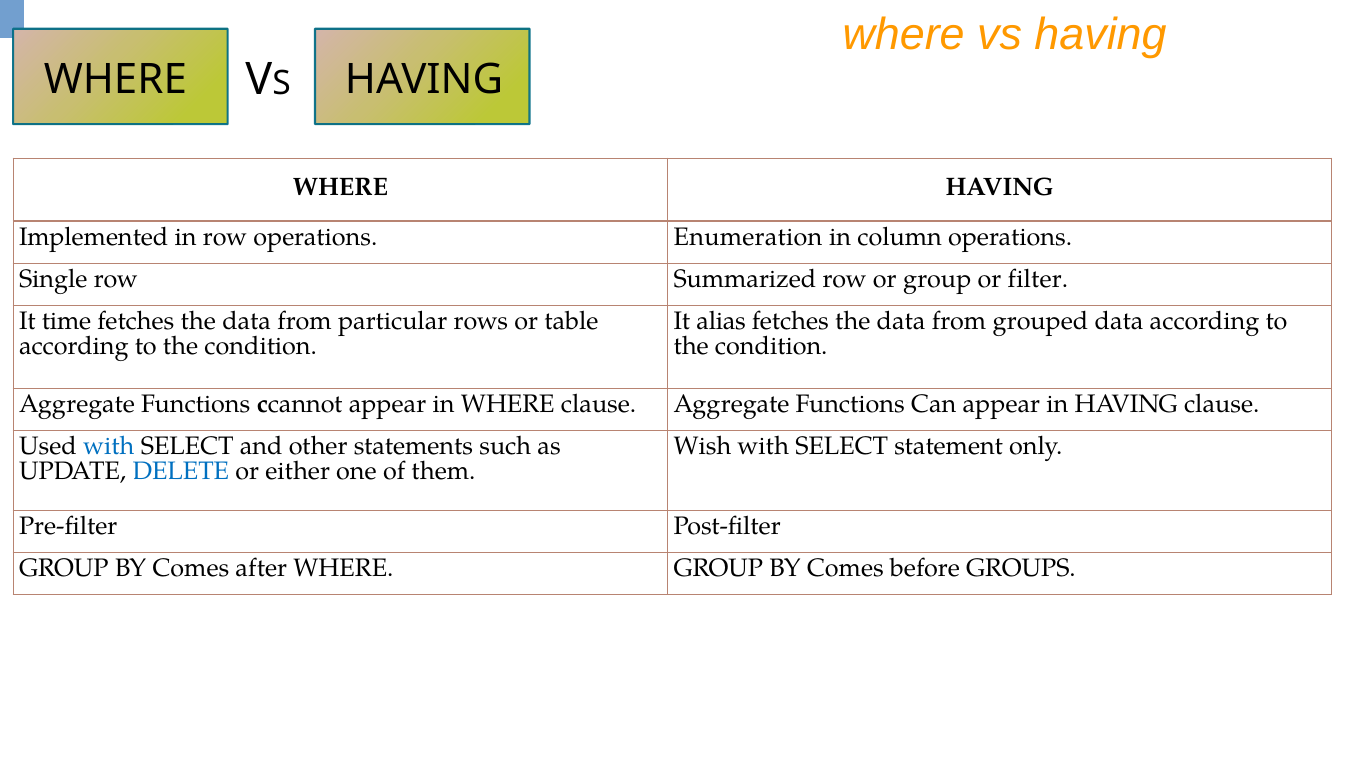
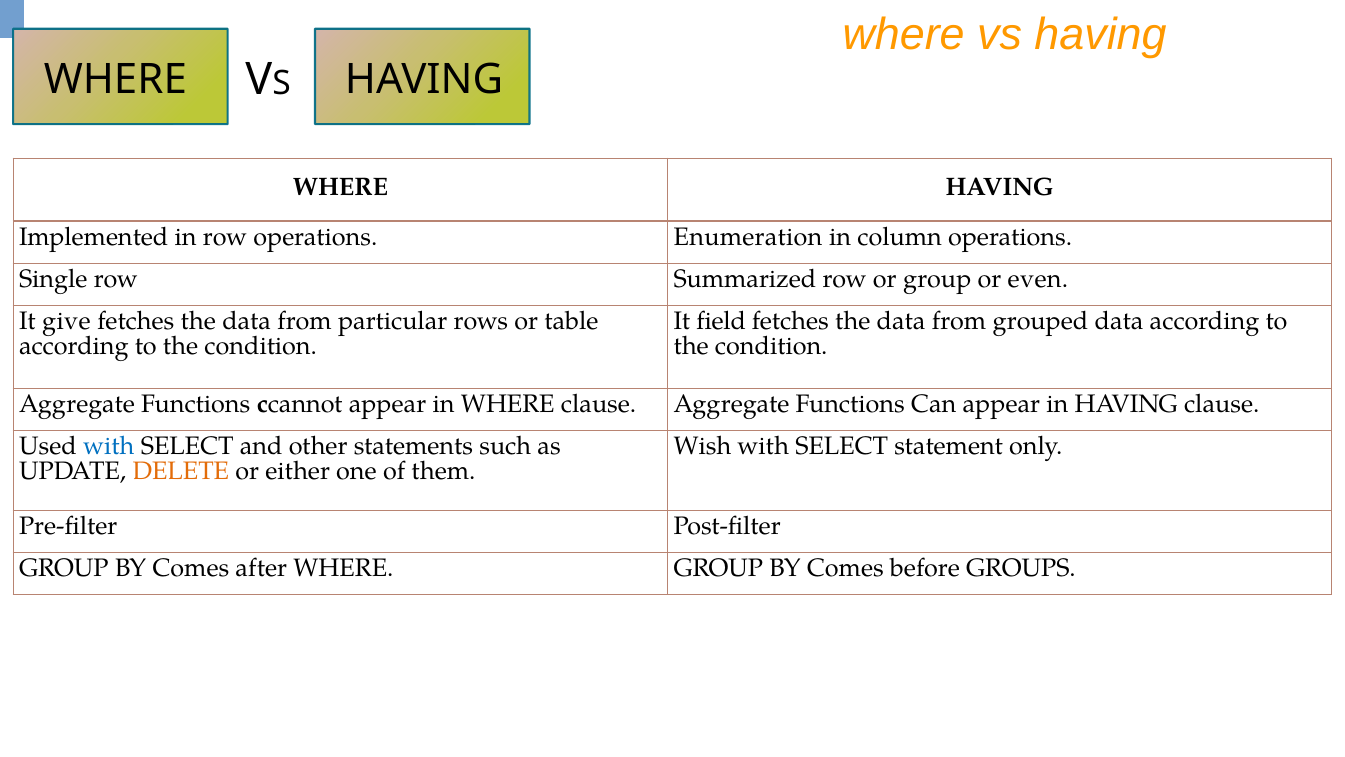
filter: filter -> even (1038, 279)
time: time -> give (66, 321)
alias: alias -> field (721, 321)
DELETE colour: blue -> orange (181, 471)
